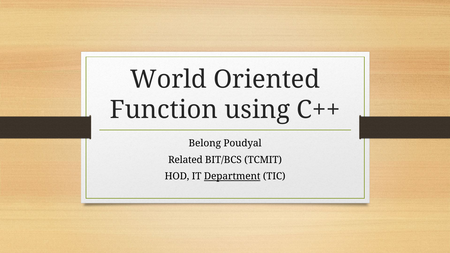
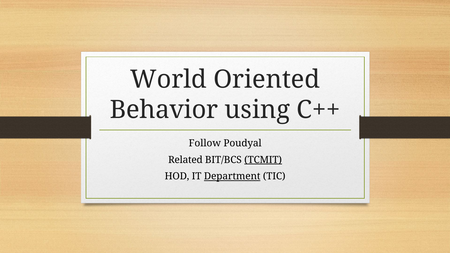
Function: Function -> Behavior (164, 110)
Belong: Belong -> Follow (205, 143)
TCMIT underline: none -> present (263, 160)
